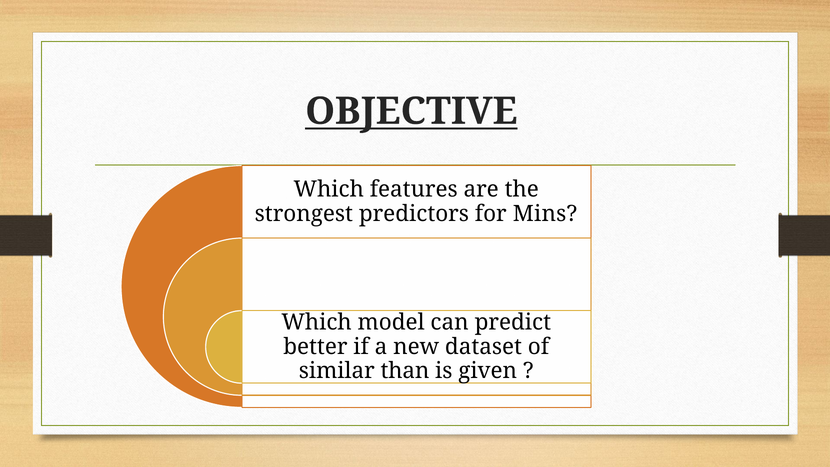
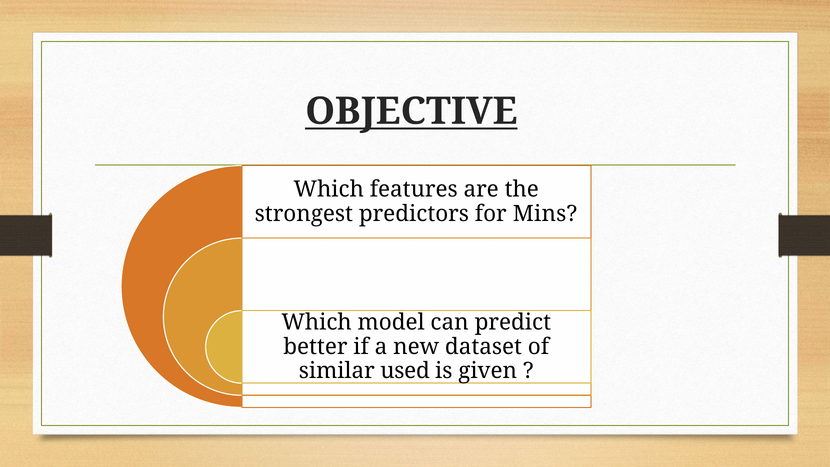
than: than -> used (405, 371)
